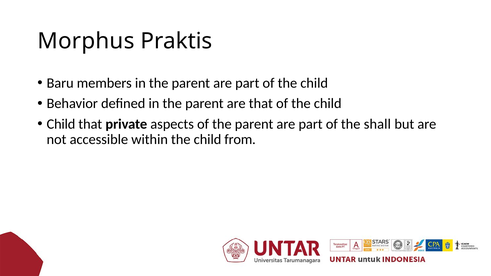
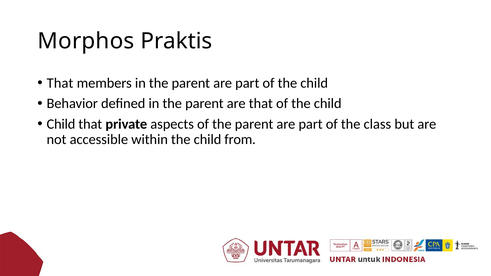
Morphus: Morphus -> Morphos (86, 41)
Baru: Baru -> That (60, 83)
shall: shall -> class (377, 124)
